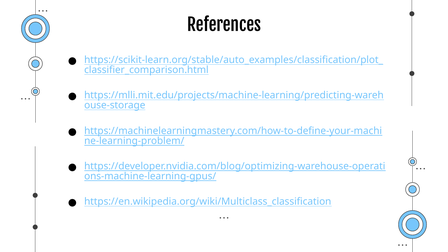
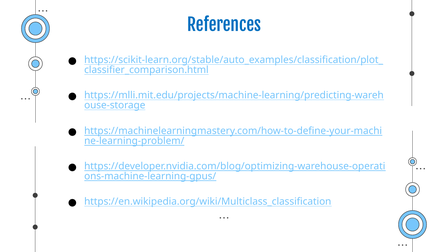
References colour: black -> blue (224, 26)
